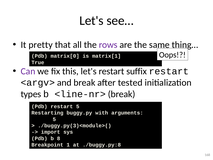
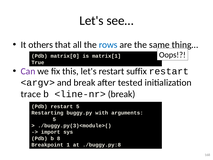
pretty: pretty -> others (41, 45)
rows colour: purple -> blue (108, 45)
types: types -> trace (31, 94)
